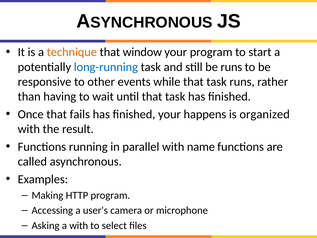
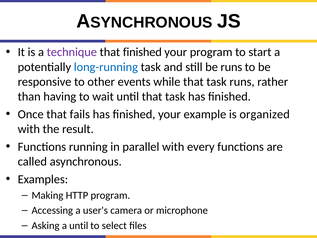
technique colour: orange -> purple (72, 52)
that window: window -> finished (142, 52)
happens: happens -> example (205, 114)
name: name -> every (201, 147)
a with: with -> until (79, 225)
